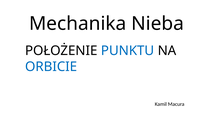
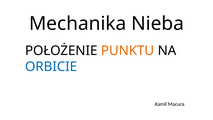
PUNKTU colour: blue -> orange (128, 51)
